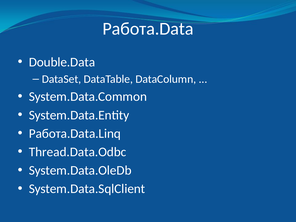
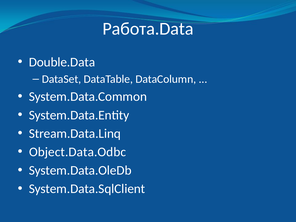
Работа.Data.Linq: Работа.Data.Linq -> Stream.Data.Linq (75, 134)
Thread.Data.Odbc: Thread.Data.Odbc -> Object.Data.Odbc (78, 152)
